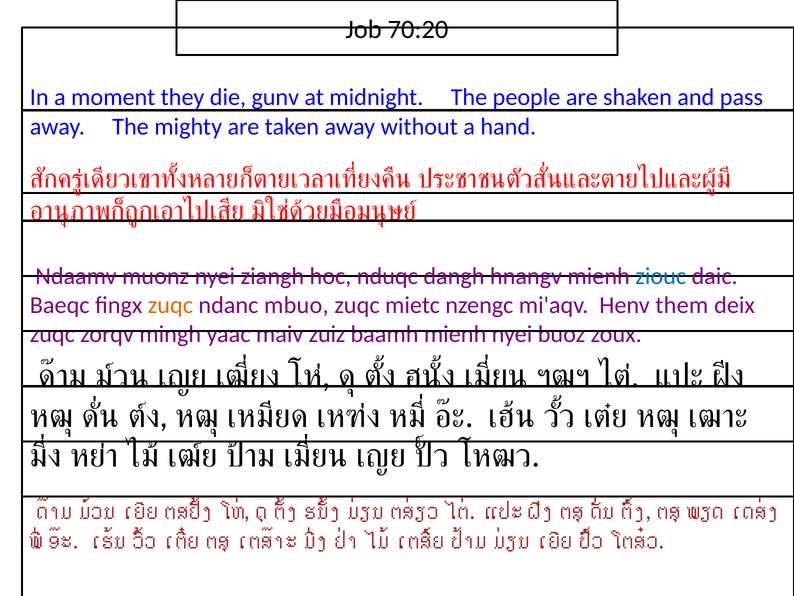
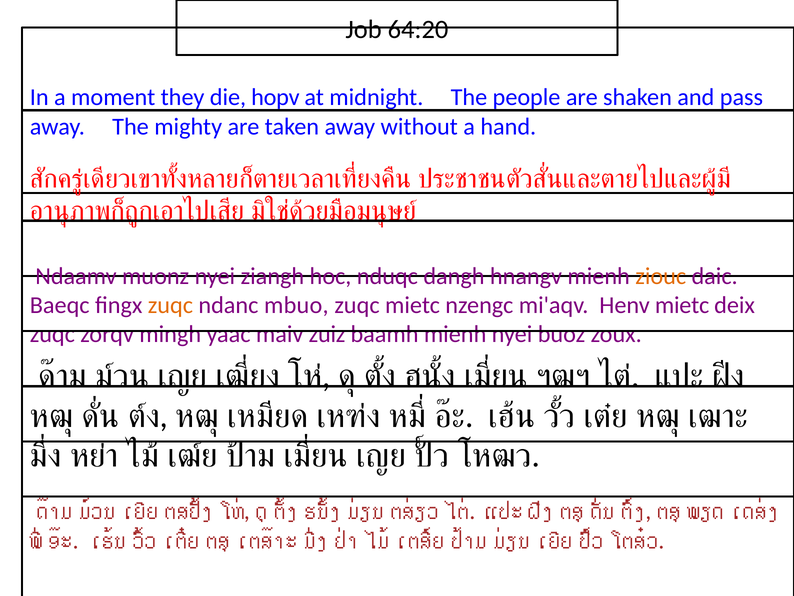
70:20: 70:20 -> 64:20 (418, 29)
gunv: gunv -> hopv (275, 97)
ziouc colour: blue -> orange (661, 276)
Henv them: them -> mietc (682, 305)
